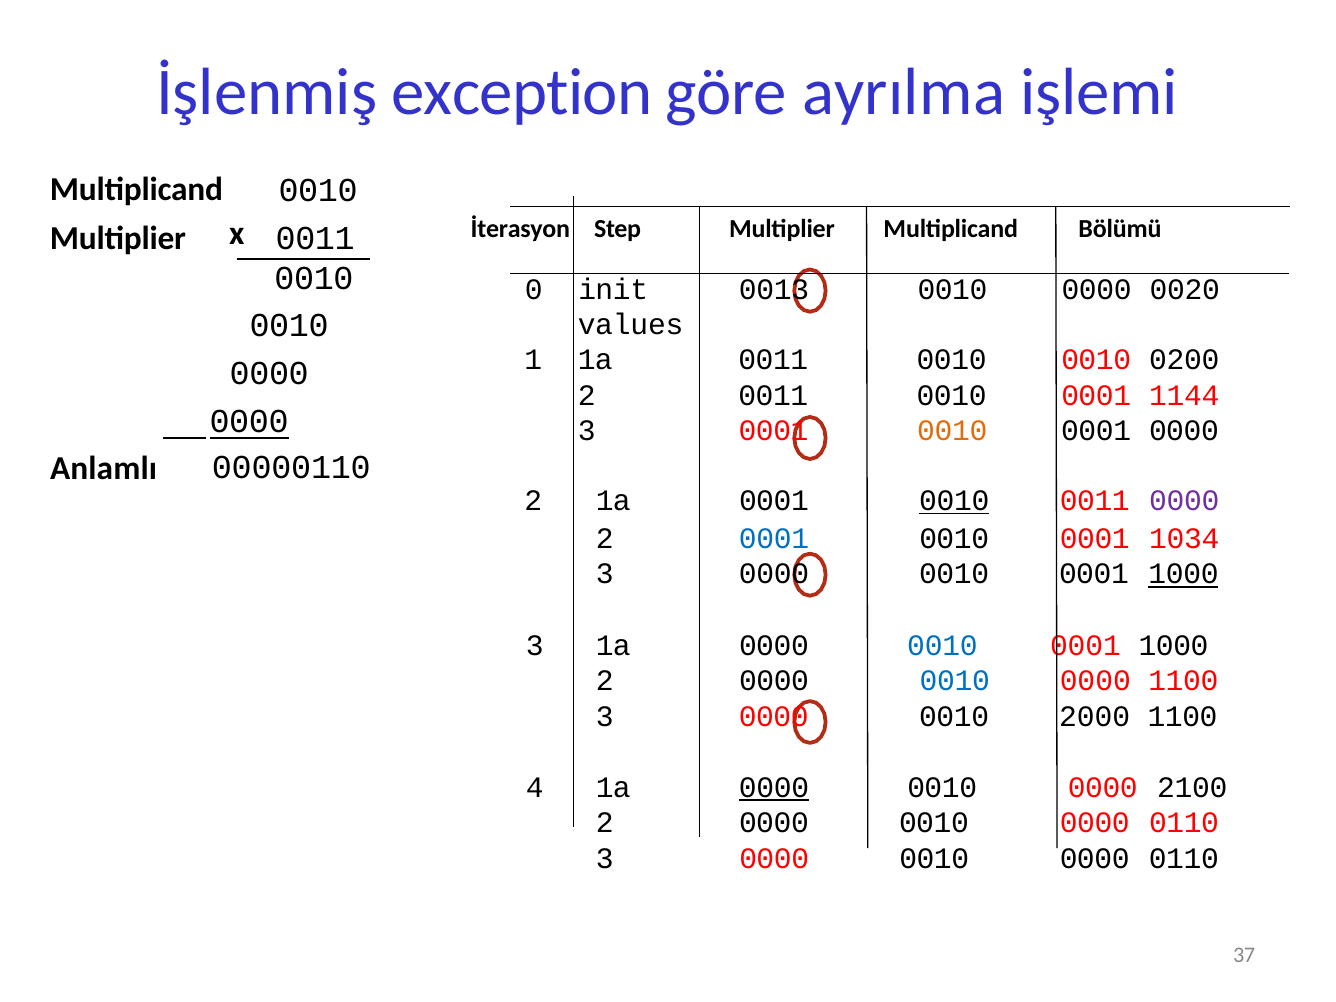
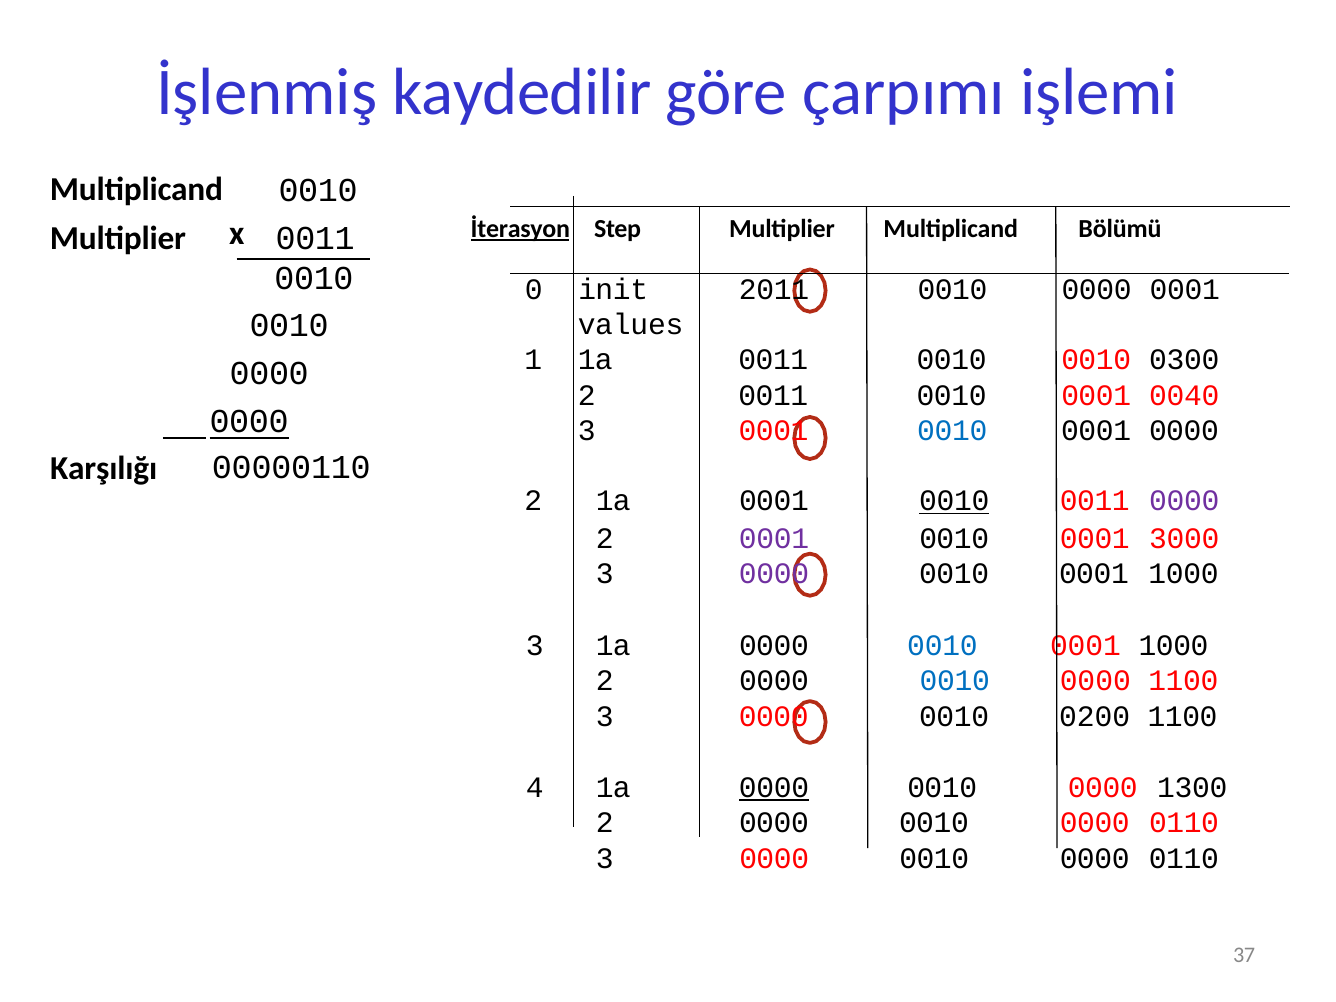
exception: exception -> kaydedilir (522, 92)
ayrılma: ayrılma -> çarpımı (904, 92)
İterasyon underline: none -> present (520, 229)
0013: 0013 -> 2011 (774, 289)
0000 0020: 0020 -> 0001 (1185, 289)
0200: 0200 -> 0300 (1184, 360)
1144: 1144 -> 0040 (1184, 396)
0010 colour: orange -> blue (952, 431)
Anlamlı: Anlamlı -> Karşılığı (104, 468)
0001 colour: blue -> purple (774, 538)
1034: 1034 -> 3000 (1184, 538)
0000 colour: black -> purple (774, 574)
1000 underline: present -> none (1183, 574)
2000: 2000 -> 0200 (1095, 716)
2100: 2100 -> 1300 (1192, 788)
